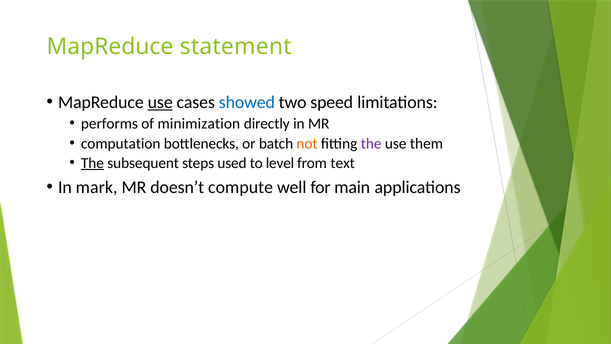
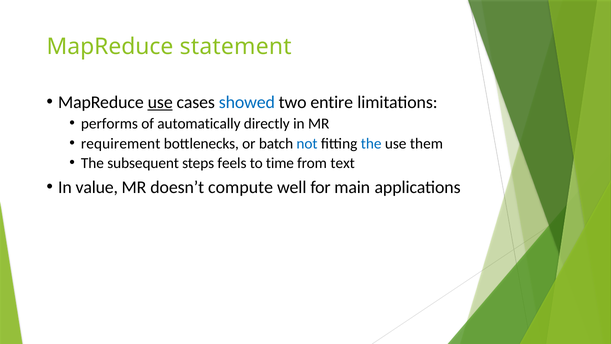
speed: speed -> entire (332, 102)
minimization: minimization -> automatically (199, 124)
computation: computation -> requirement (121, 143)
not colour: orange -> blue (307, 143)
the colour: purple -> blue (371, 143)
The underline: present -> none (92, 163)
used: used -> feels (232, 163)
level: level -> time (280, 163)
mark: mark -> value (97, 187)
